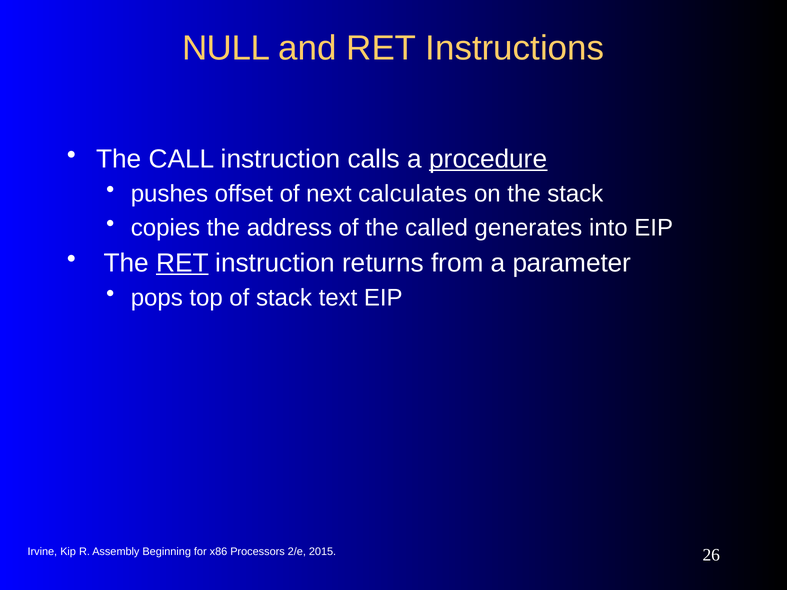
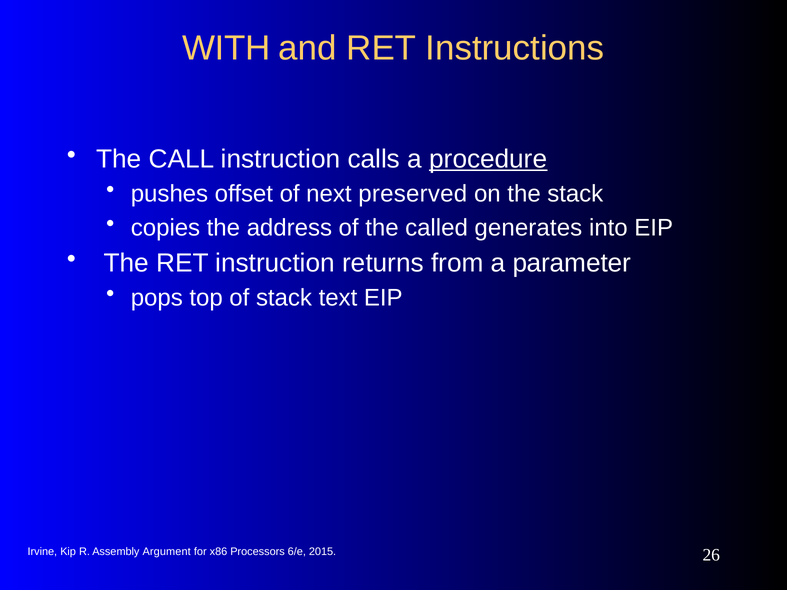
NULL: NULL -> WITH (226, 48)
calculates: calculates -> preserved (413, 194)
RET underline: present -> none (182, 263)
Beginning: Beginning -> Argument (167, 552)
2/e: 2/e -> 6/e (297, 552)
